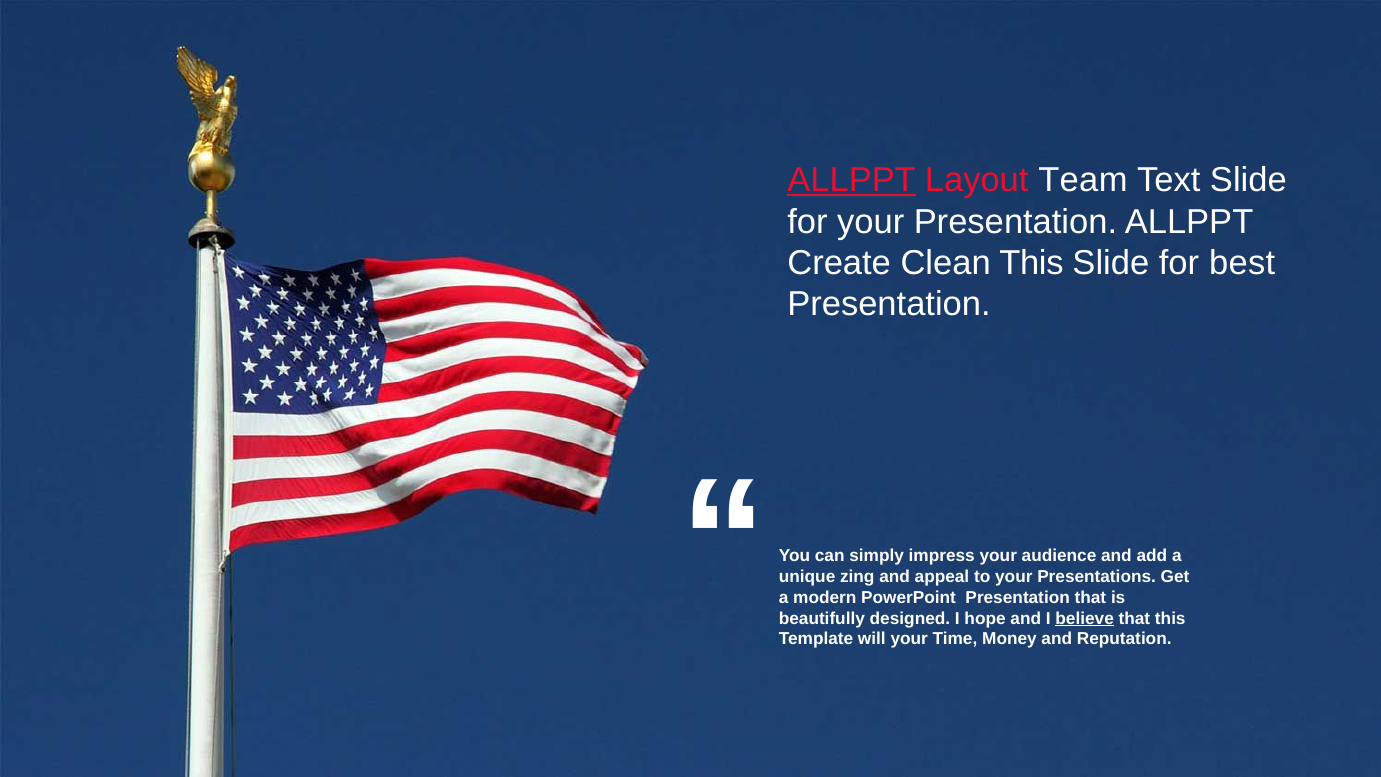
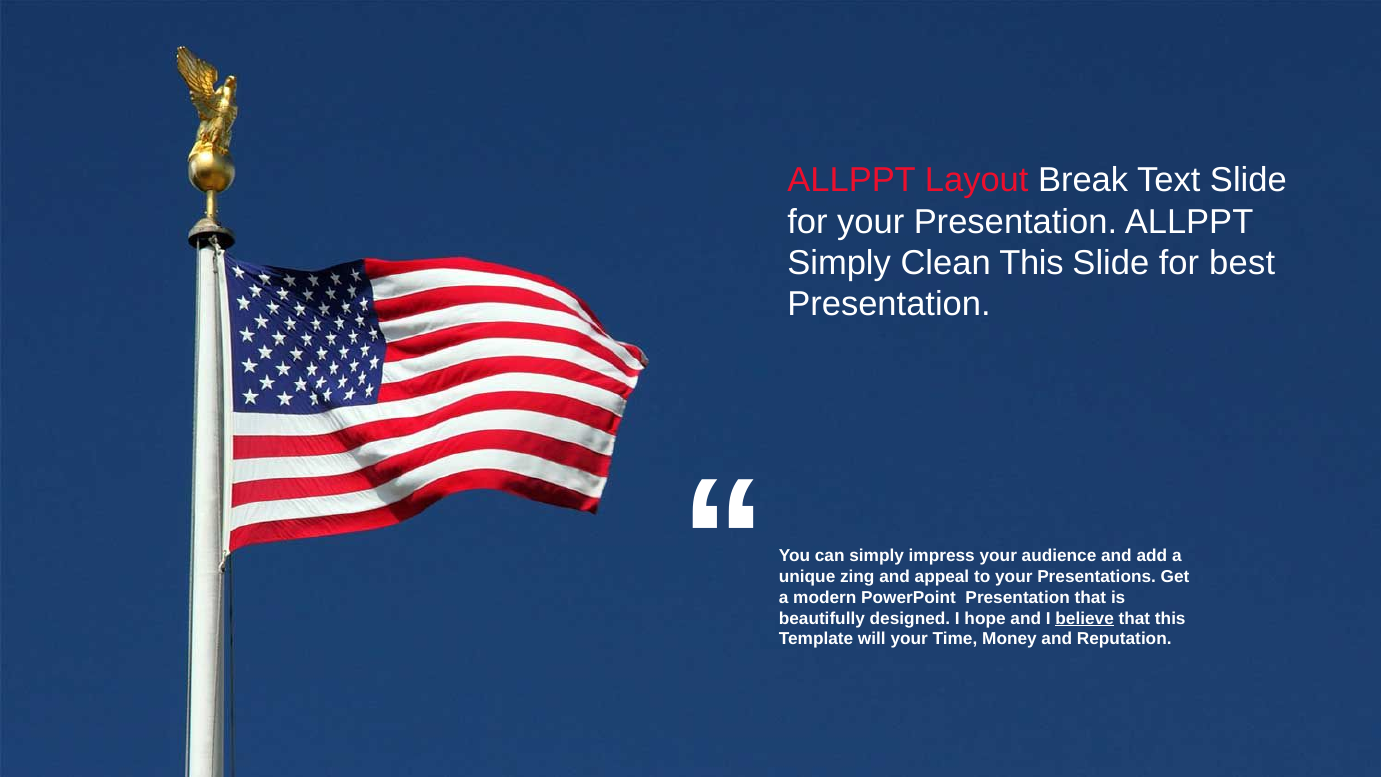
ALLPPT underline: present -> none (852, 180)
Team: Team -> Break (1083, 180)
Create: Create -> Simply (839, 263)
